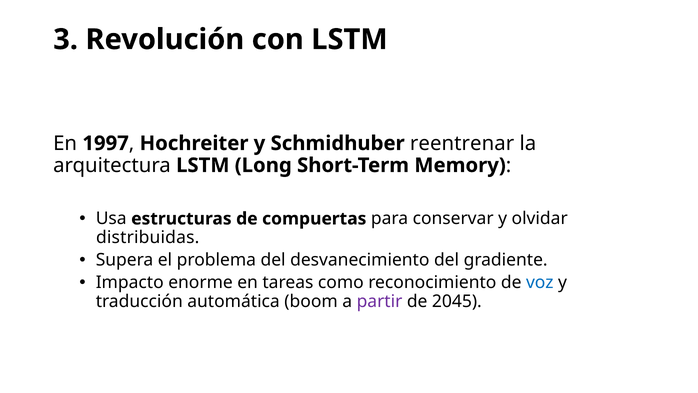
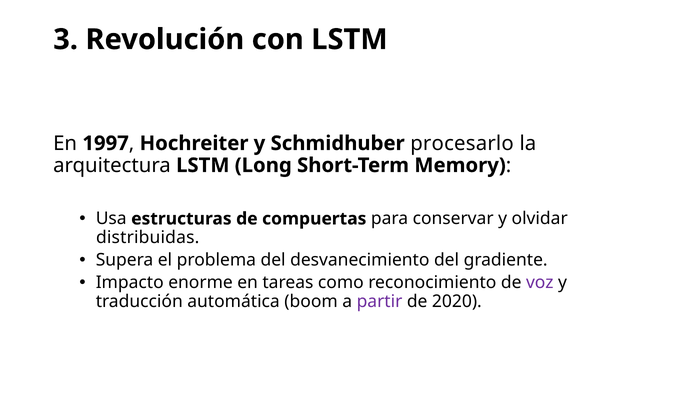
reentrenar: reentrenar -> procesarlo (462, 143)
voz colour: blue -> purple (540, 282)
2045: 2045 -> 2020 (457, 301)
